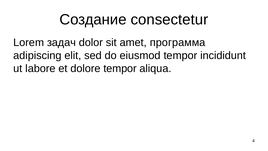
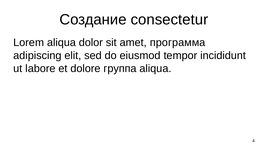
Lorem задач: задач -> aliqua (61, 43)
dolore tempor: tempor -> группа (120, 68)
